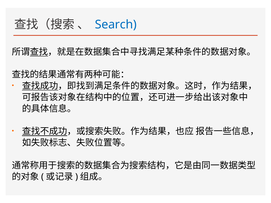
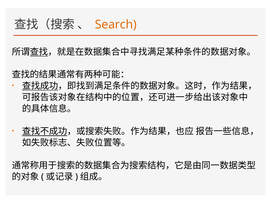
Search colour: blue -> orange (116, 25)
